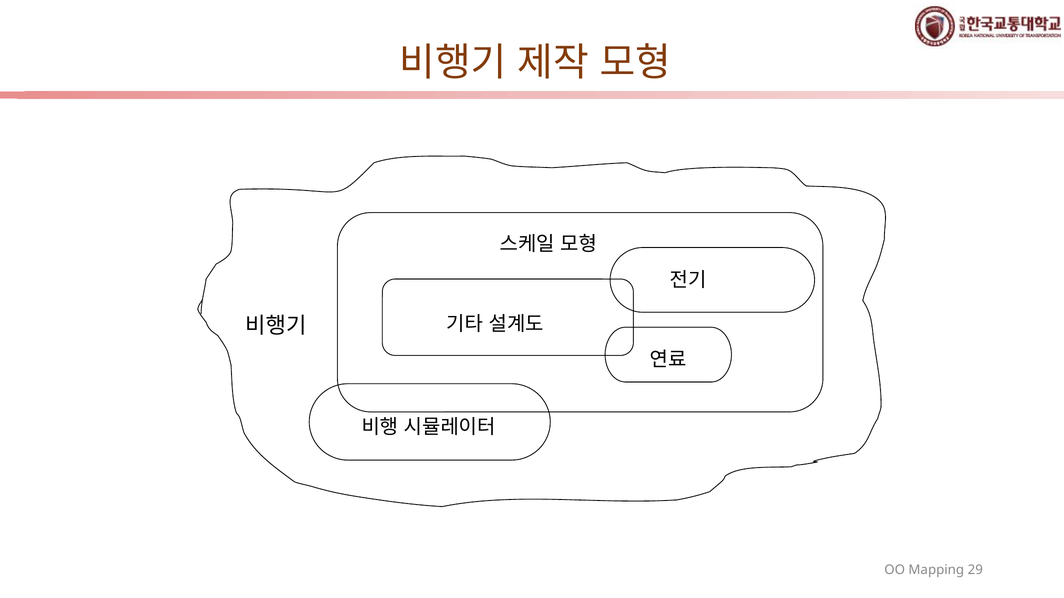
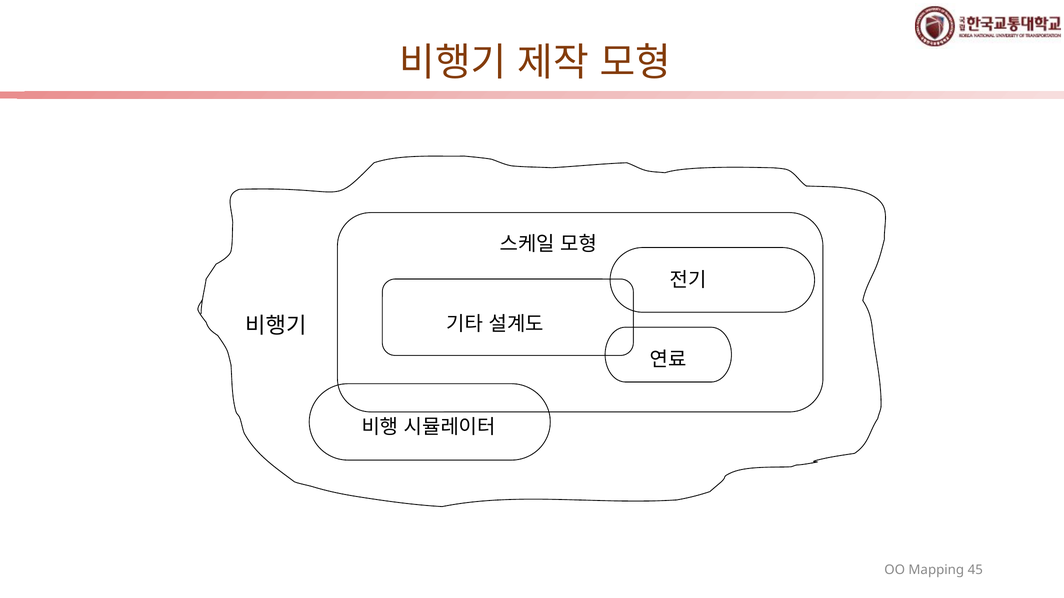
29: 29 -> 45 (975, 570)
